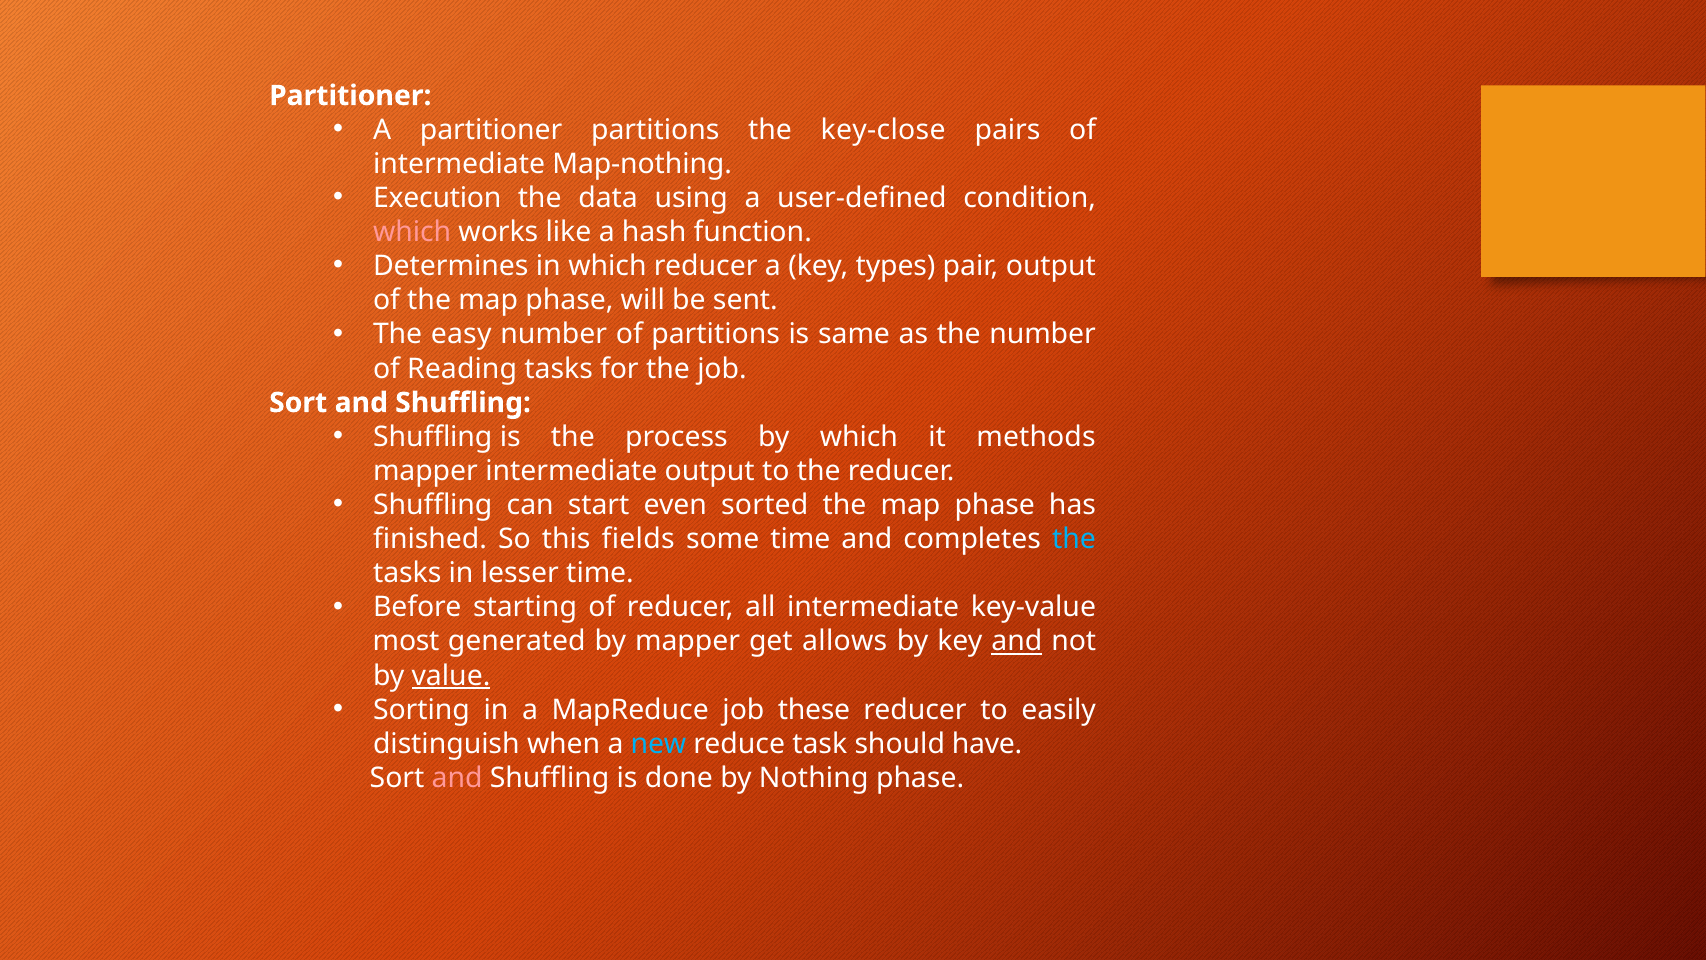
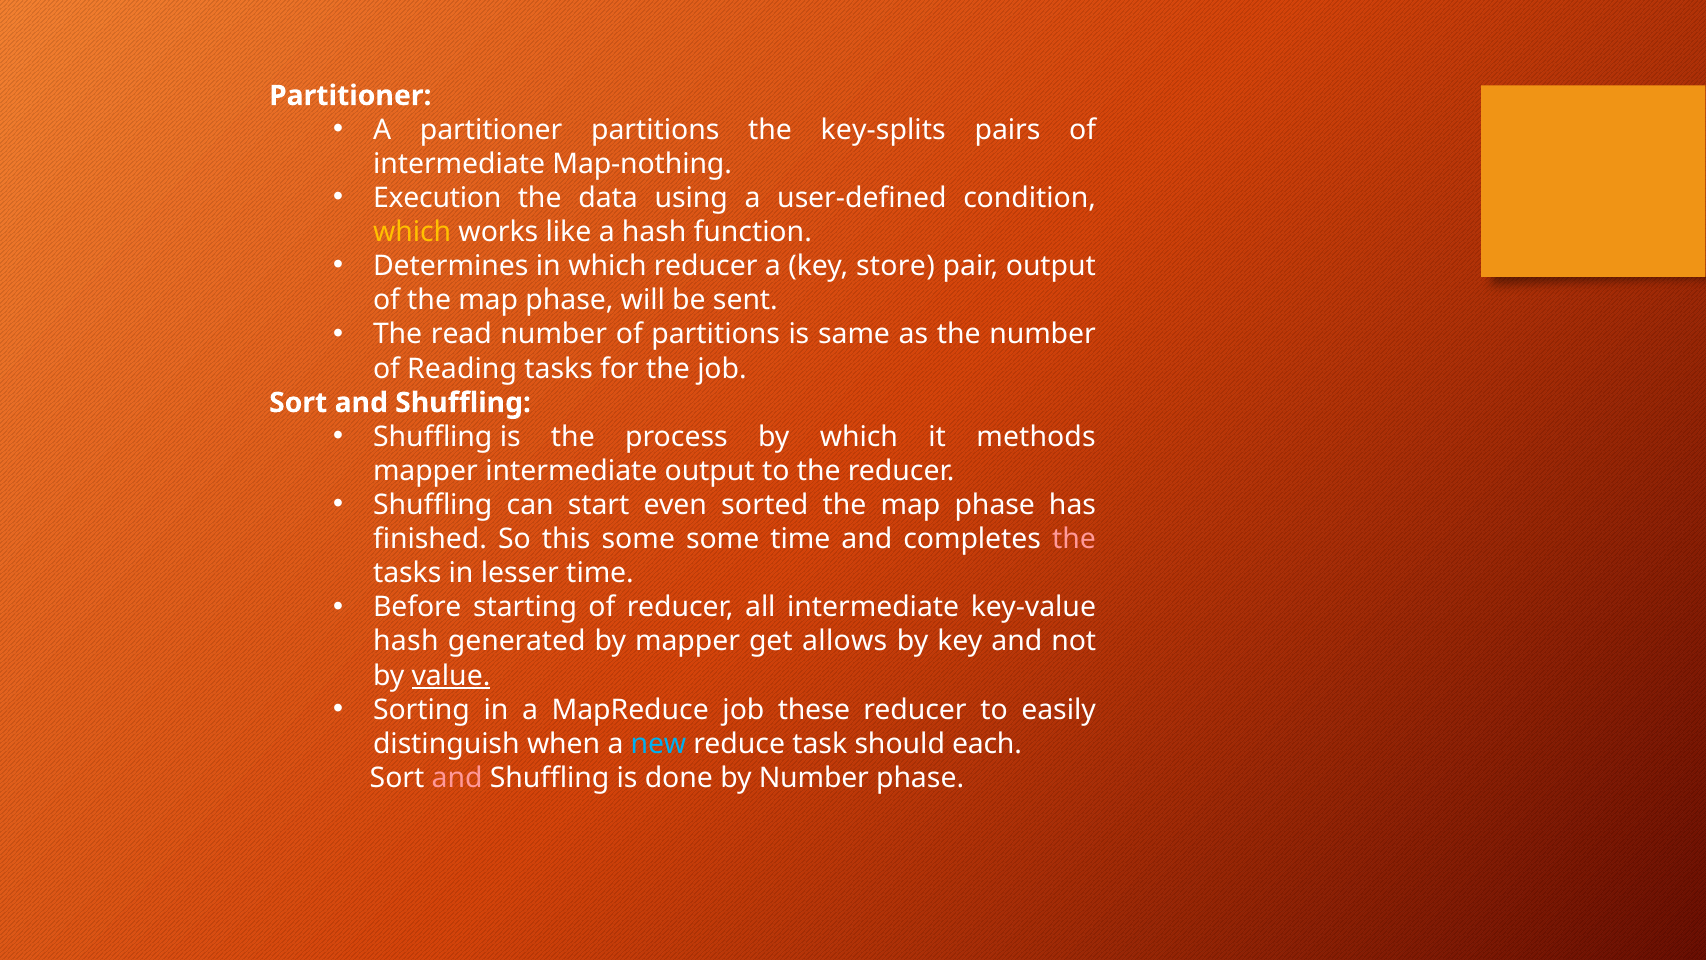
key-close: key-close -> key-splits (883, 130)
which colour: pink -> yellow (412, 232)
types: types -> store (895, 266)
easy: easy -> read (461, 334)
this fields: fields -> some (638, 539)
the colour: light blue -> pink (1074, 539)
most: most -> hash (406, 641)
and underline: present -> none (1017, 641)
have: have -> each (987, 744)
by Nothing: Nothing -> Number (814, 778)
